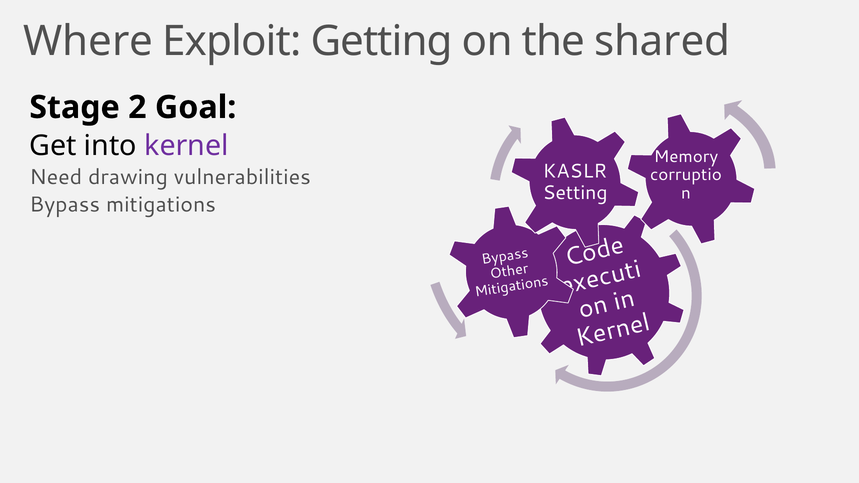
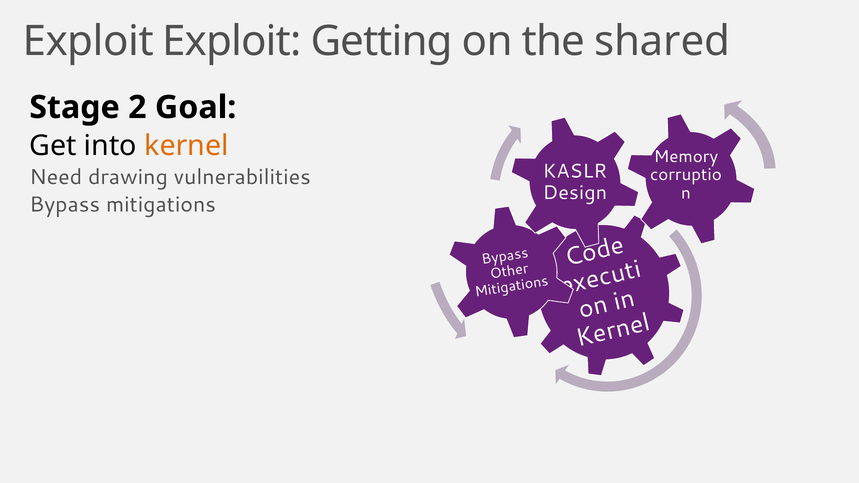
Where: Where -> Exploit (88, 42)
kernel colour: purple -> orange (186, 146)
Setting: Setting -> Design (575, 193)
